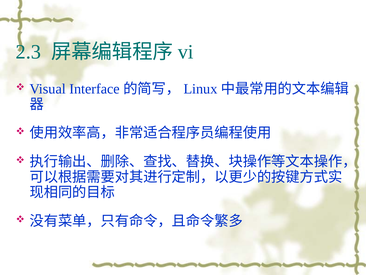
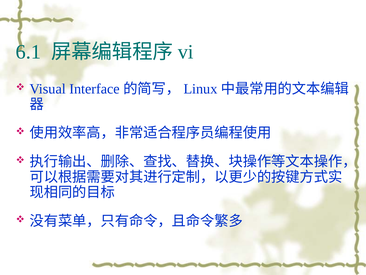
2.3: 2.3 -> 6.1 (28, 52)
